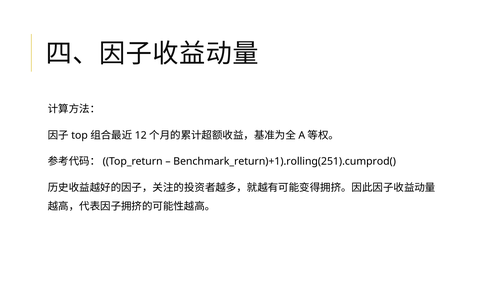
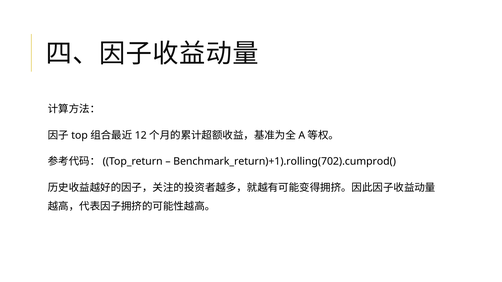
Benchmark_return)+1).rolling(251).cumprod(: Benchmark_return)+1).rolling(251).cumprod( -> Benchmark_return)+1).rolling(702).cumprod( (285, 162)
